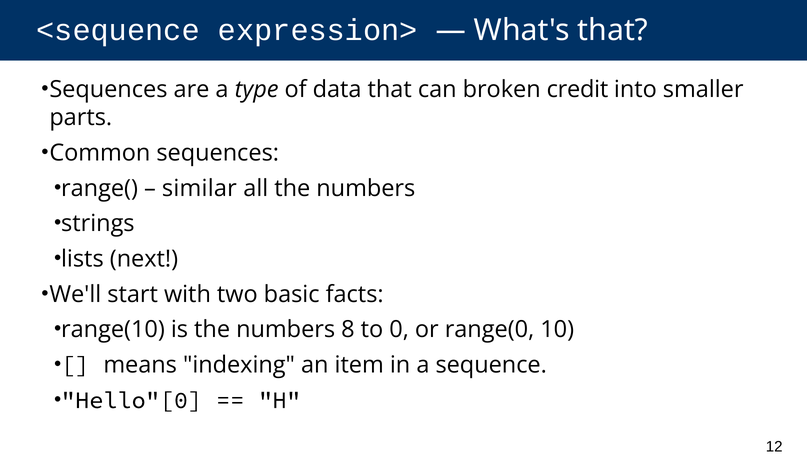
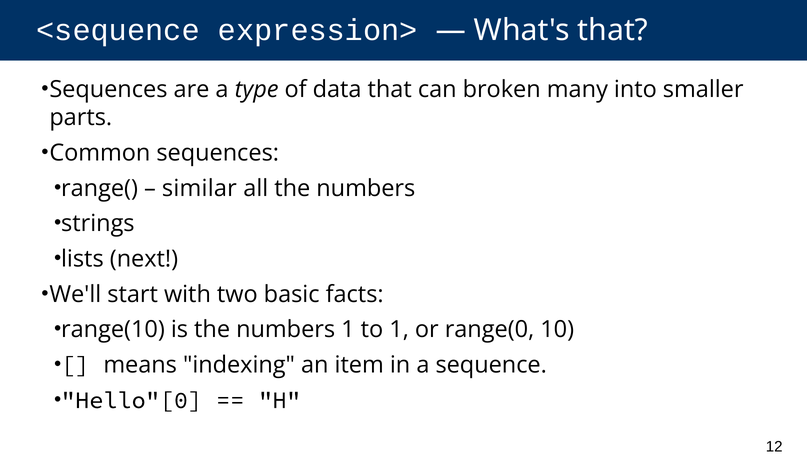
credit: credit -> many (577, 89)
numbers 8: 8 -> 1 (348, 330)
to 0: 0 -> 1 (399, 330)
